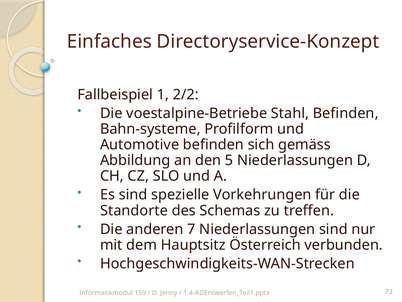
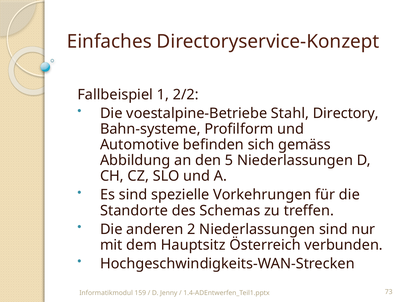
Stahl Befinden: Befinden -> Directory (346, 113)
7: 7 -> 2 (191, 229)
